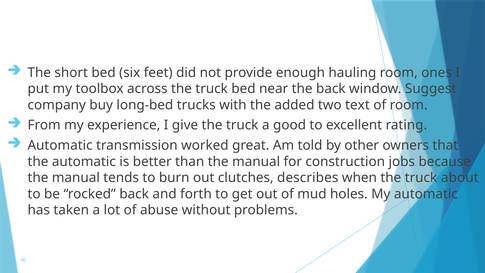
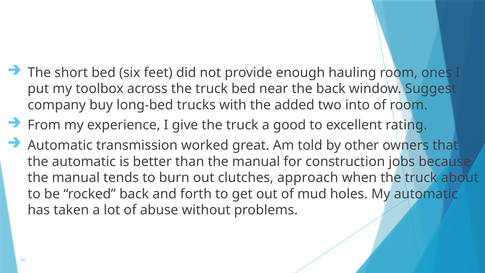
text: text -> into (358, 105)
describes: describes -> approach (308, 178)
